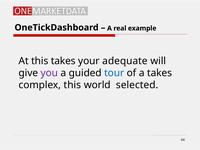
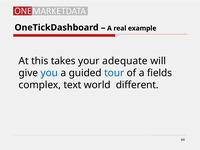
you colour: purple -> blue (49, 73)
a takes: takes -> fields (160, 73)
complex this: this -> text (72, 85)
selected: selected -> different (137, 85)
